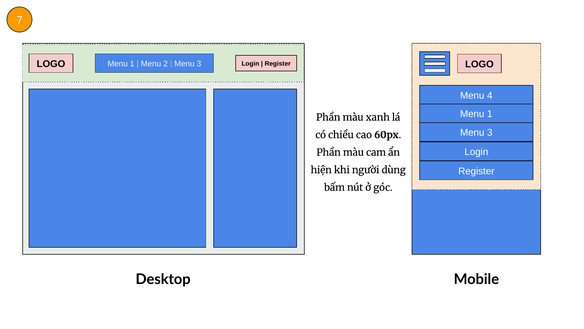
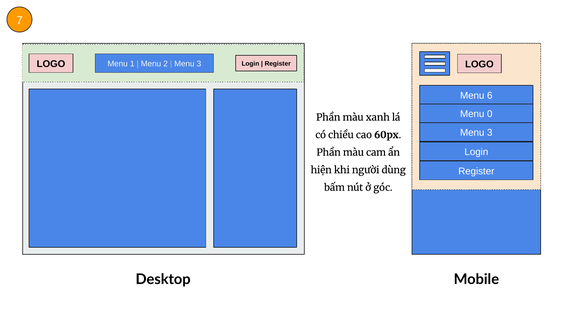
4: 4 -> 6 (490, 95)
1: 1 -> 0 (490, 114)
